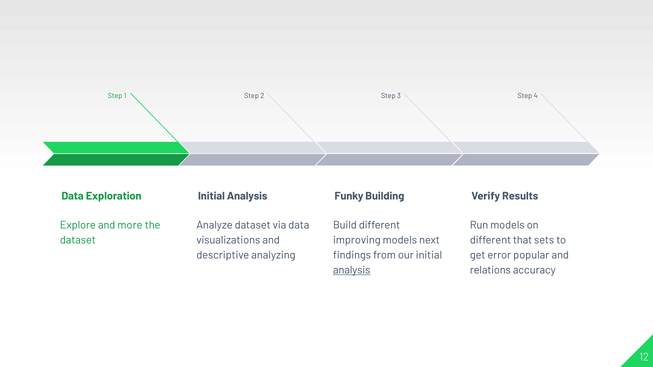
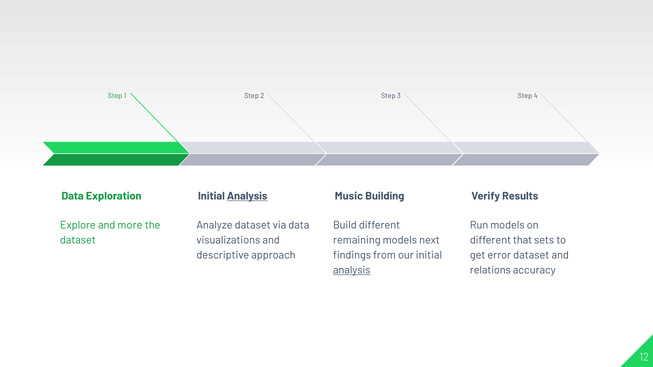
Funky: Funky -> Music (349, 196)
Analysis underline: none -> present (247, 196)
improving: improving -> remaining (357, 240)
error popular: popular -> dataset (531, 255)
analyzing: analyzing -> approach (273, 255)
